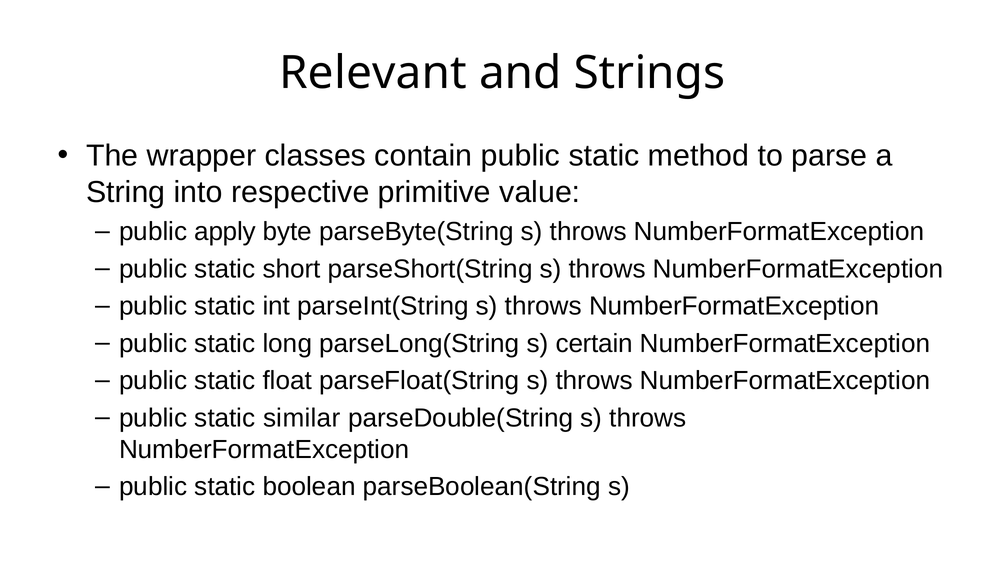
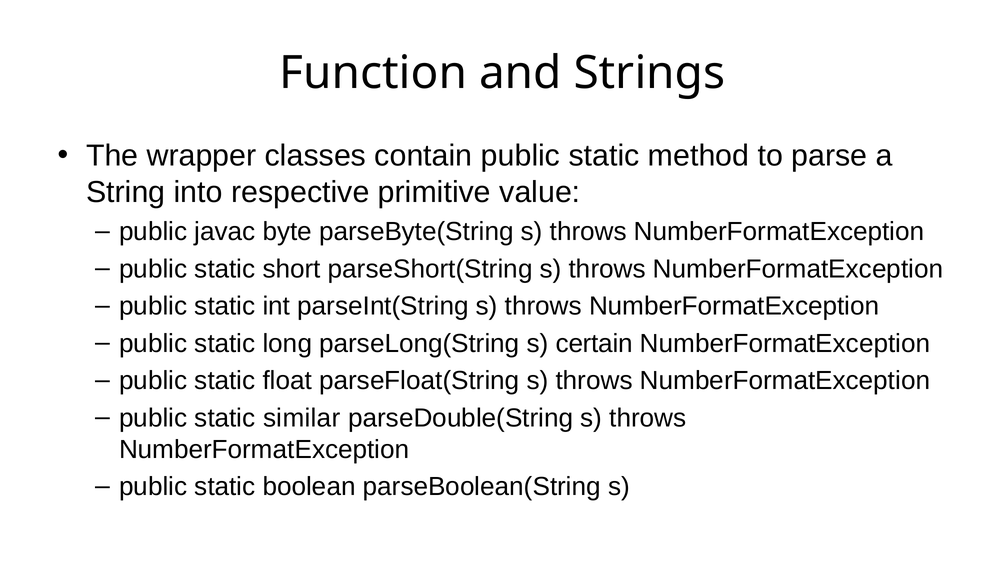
Relevant: Relevant -> Function (373, 73)
apply: apply -> javac (225, 232)
